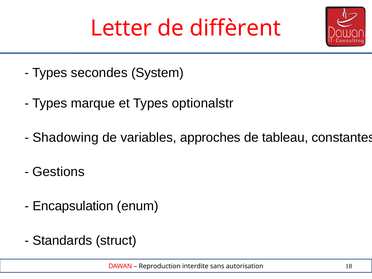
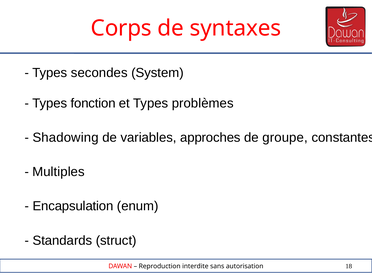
Letter: Letter -> Corps (121, 28)
diffèrent: diffèrent -> syntaxes (235, 28)
marque: marque -> fonction (93, 103)
optionalstr: optionalstr -> problèmes (203, 103)
tableau: tableau -> groupe (285, 138)
Gestions: Gestions -> Multiples (59, 172)
